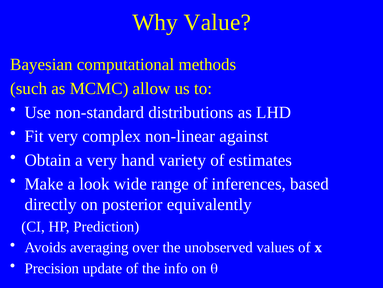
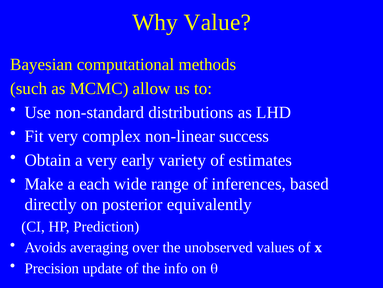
against: against -> success (244, 136)
hand: hand -> early (138, 160)
look: look -> each (95, 184)
